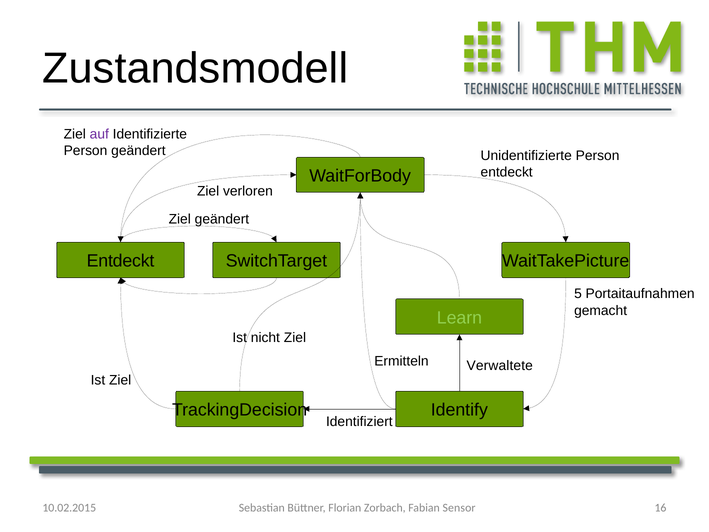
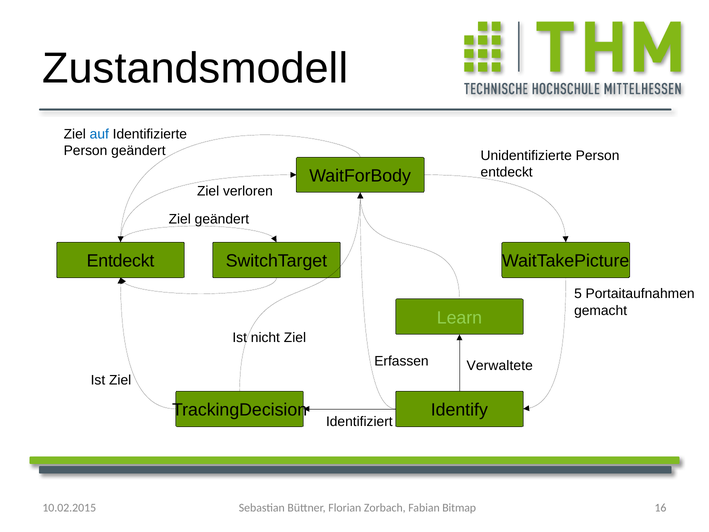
auf colour: purple -> blue (99, 134)
Ermitteln: Ermitteln -> Erfassen (401, 361)
Sensor: Sensor -> Bitmap (459, 508)
